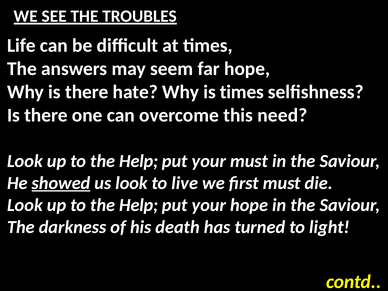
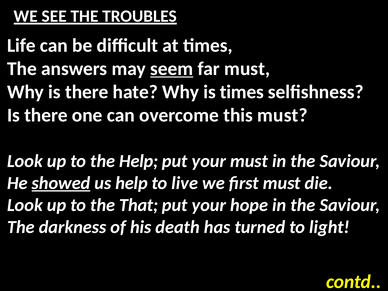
seem underline: none -> present (172, 69)
far hope: hope -> must (247, 69)
this need: need -> must (282, 115)
us look: look -> help (132, 183)
Help: Help -> That (139, 205)
